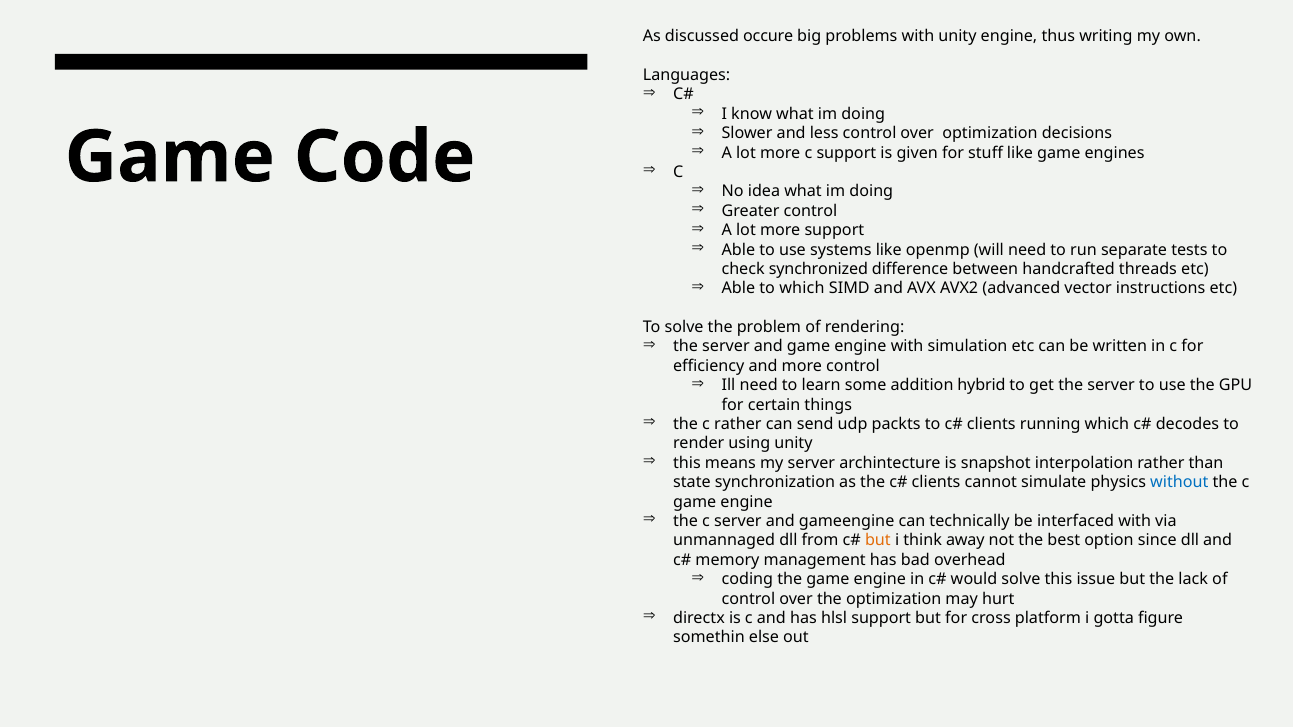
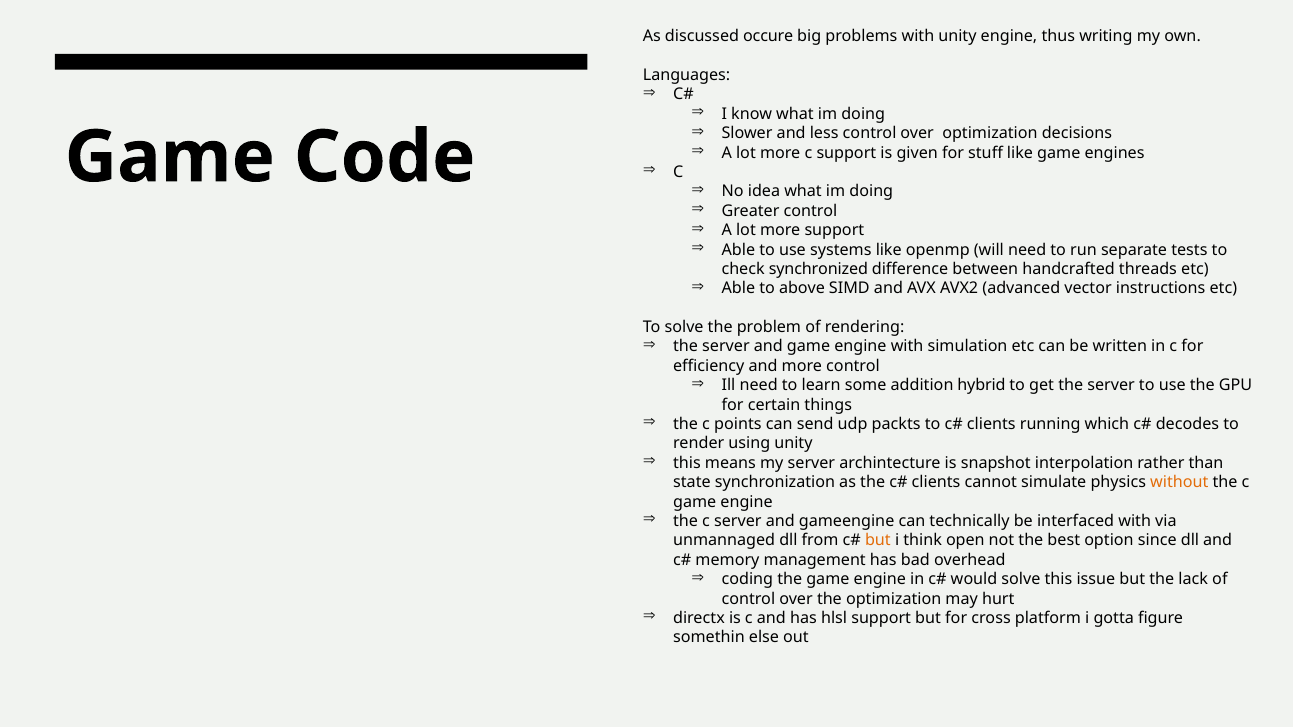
to which: which -> above (802, 289)
c rather: rather -> points (738, 424)
without colour: blue -> orange (1179, 483)
away: away -> open (965, 541)
